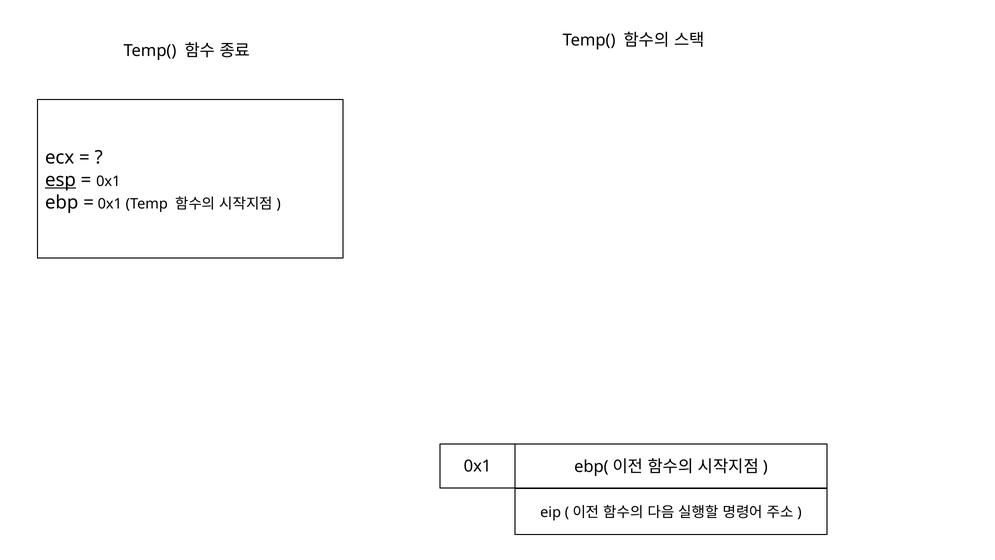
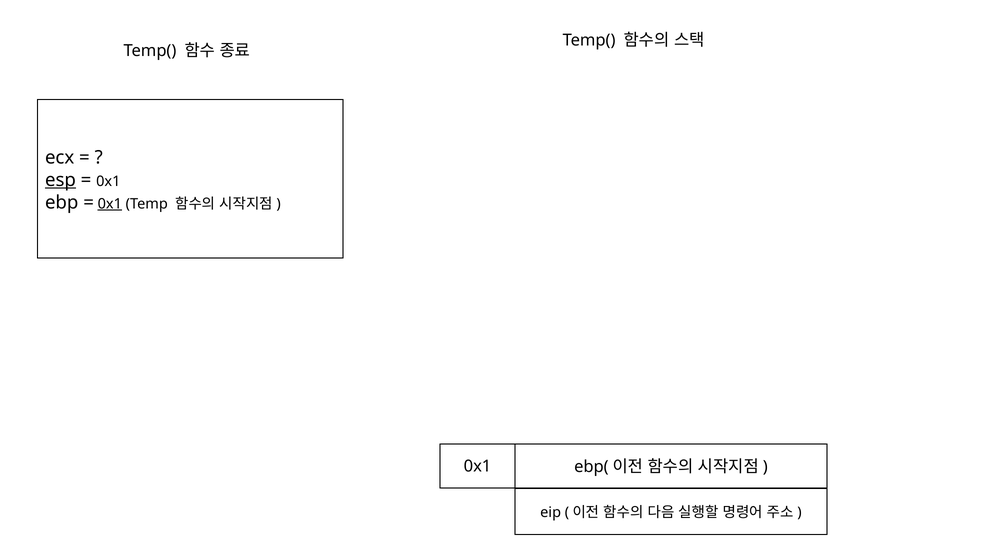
0x1 underline: none -> present (110, 204)
